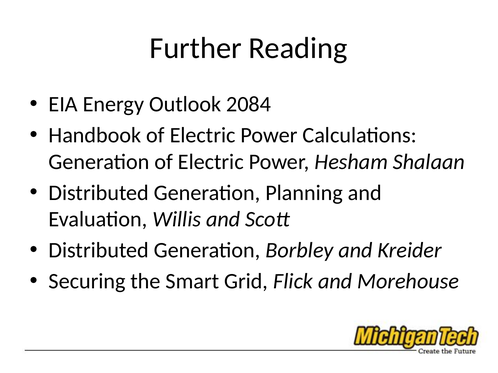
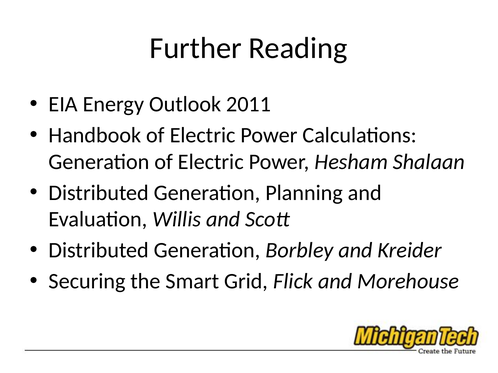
2084: 2084 -> 2011 (249, 104)
